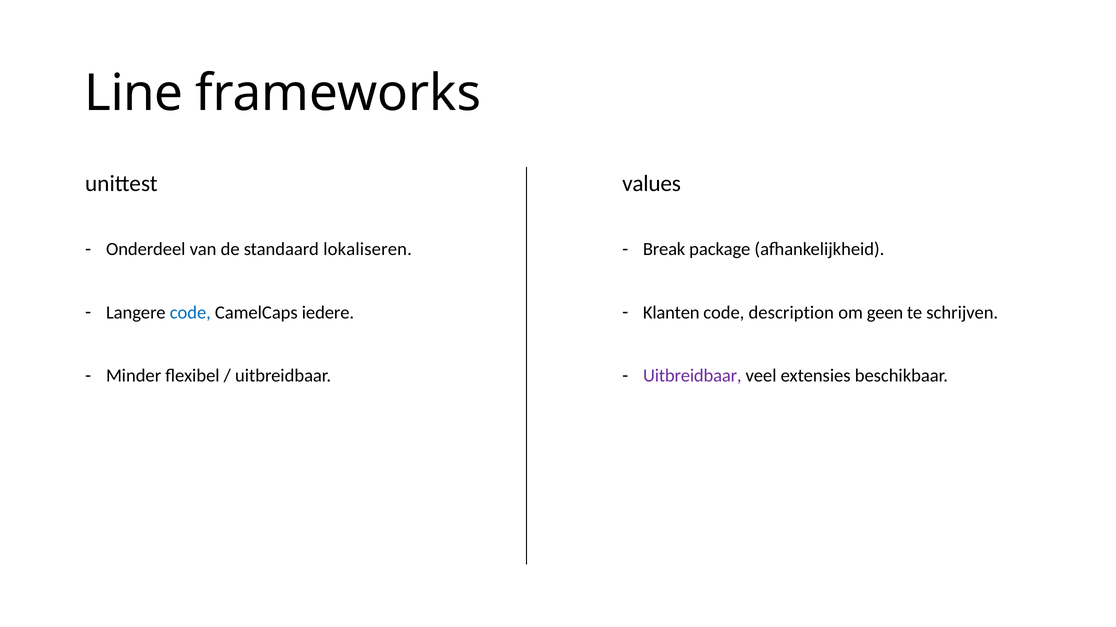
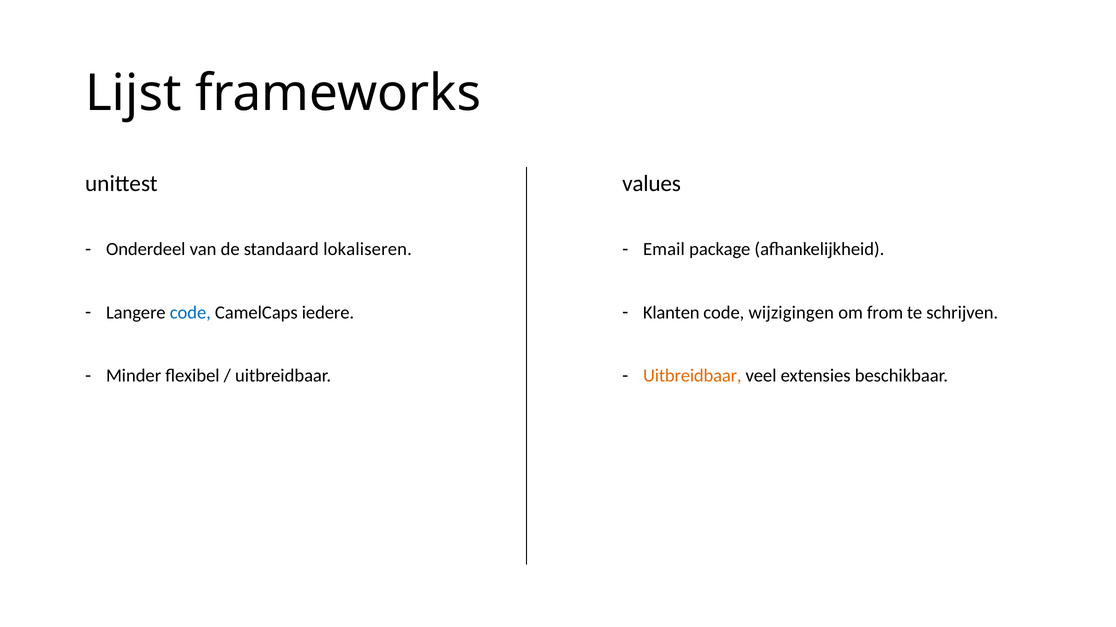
Line: Line -> Lijst (133, 94)
Break: Break -> Email (664, 250)
description: description -> wijzigingen (791, 313)
geen: geen -> from (885, 313)
Uitbreidbaar colour: purple -> orange (692, 376)
